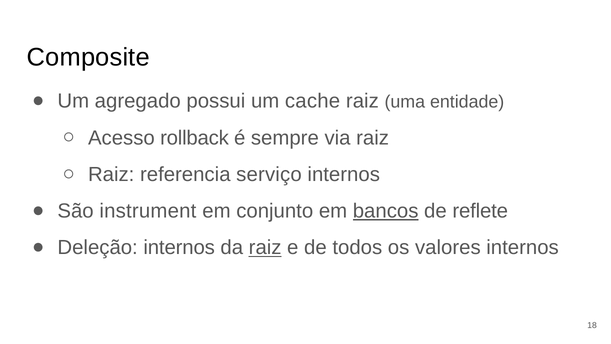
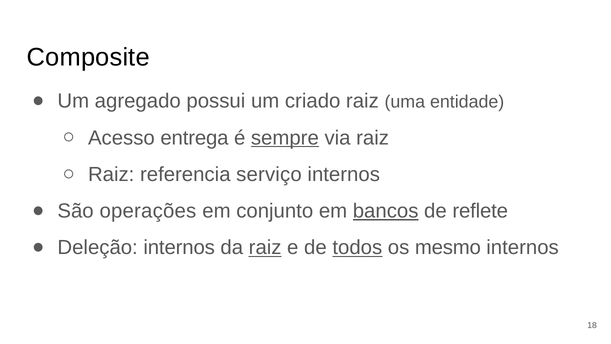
cache: cache -> criado (313, 101)
rollback: rollback -> entrega (194, 138)
sempre underline: none -> present (285, 138)
instrument: instrument -> operações (148, 211)
todos underline: none -> present (357, 247)
valores: valores -> mesmo (448, 247)
